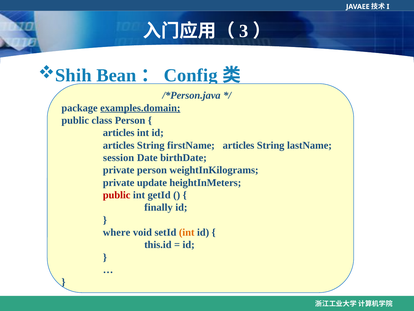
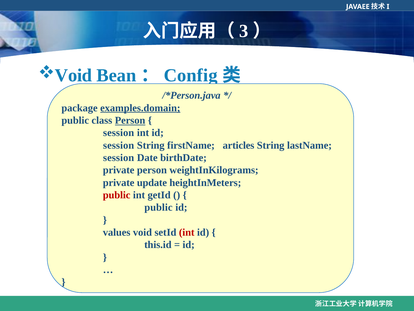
Shih: Shih -> Void (74, 75)
Person underline: none -> present (130, 120)
articles: articles -> session (119, 133)
articles: articles -> session (119, 145)
finally: finally -> public (158, 207)
where: where -> values (117, 232)
int colour: orange -> red (187, 232)
